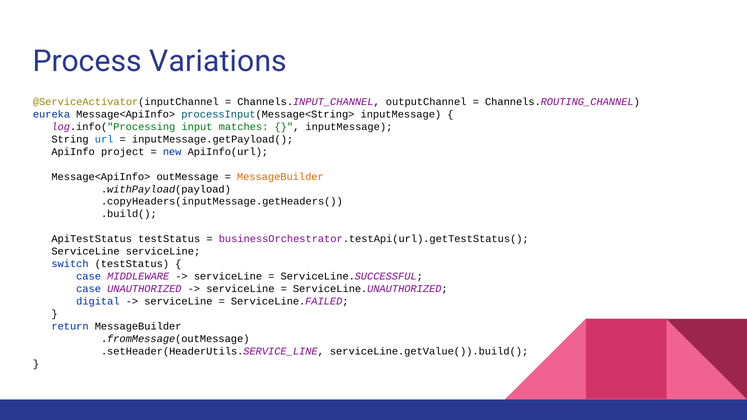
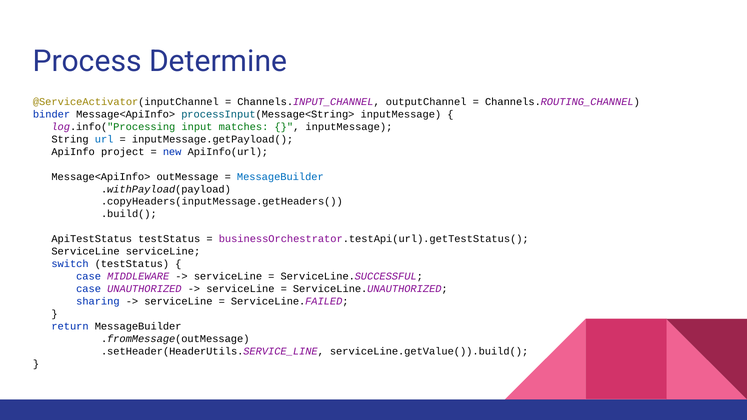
Variations: Variations -> Determine (218, 61)
eureka: eureka -> binder (52, 114)
MessageBuilder colour: orange -> blue (280, 177)
digital: digital -> sharing (98, 301)
